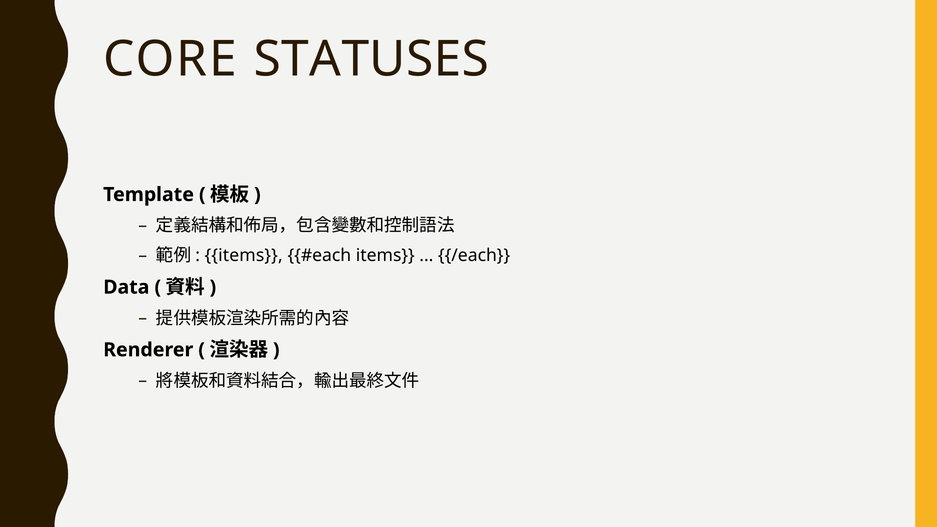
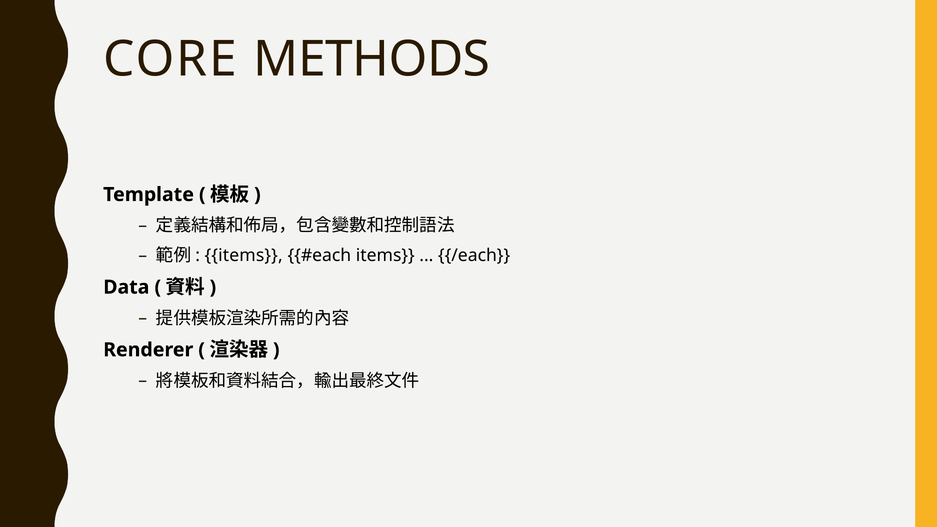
STATUSES: STATUSES -> METHODS (372, 59)
